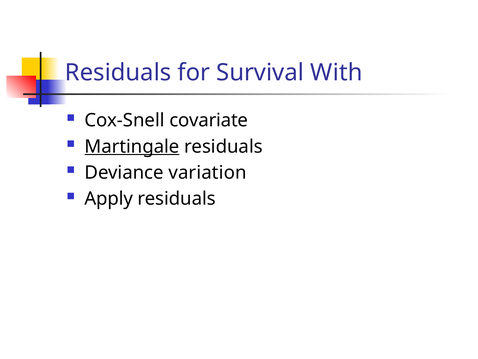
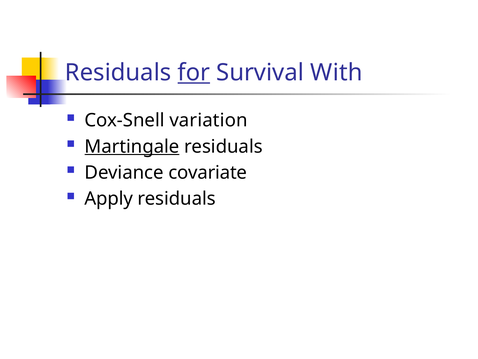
for underline: none -> present (194, 73)
covariate: covariate -> variation (209, 120)
variation: variation -> covariate (208, 172)
